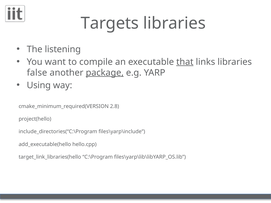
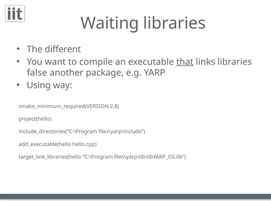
Targets: Targets -> Waiting (110, 23)
listening: listening -> different (63, 49)
package underline: present -> none (105, 73)
